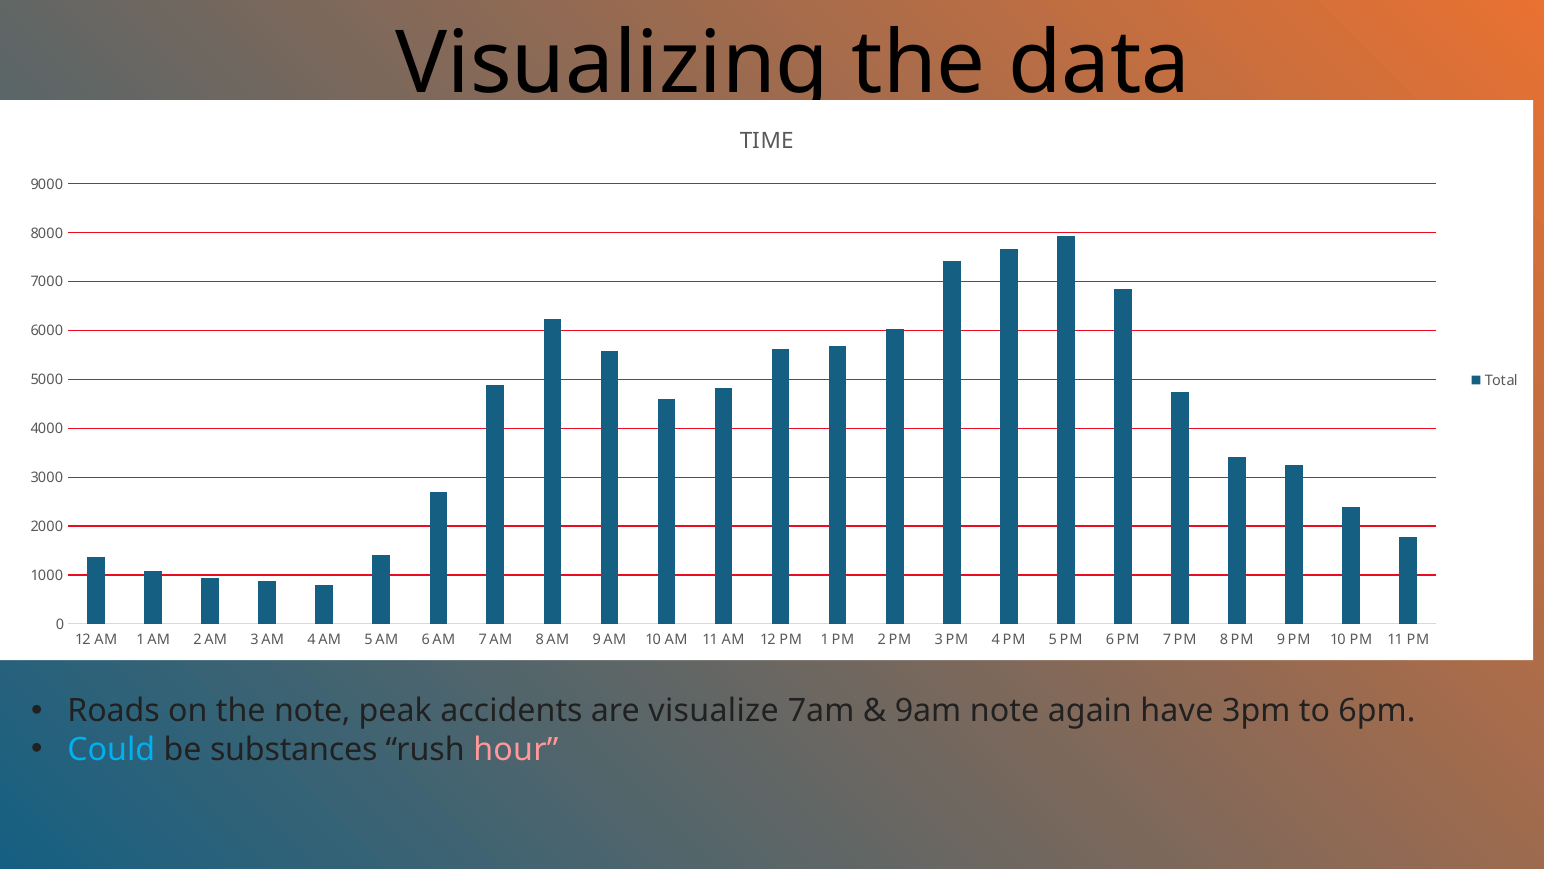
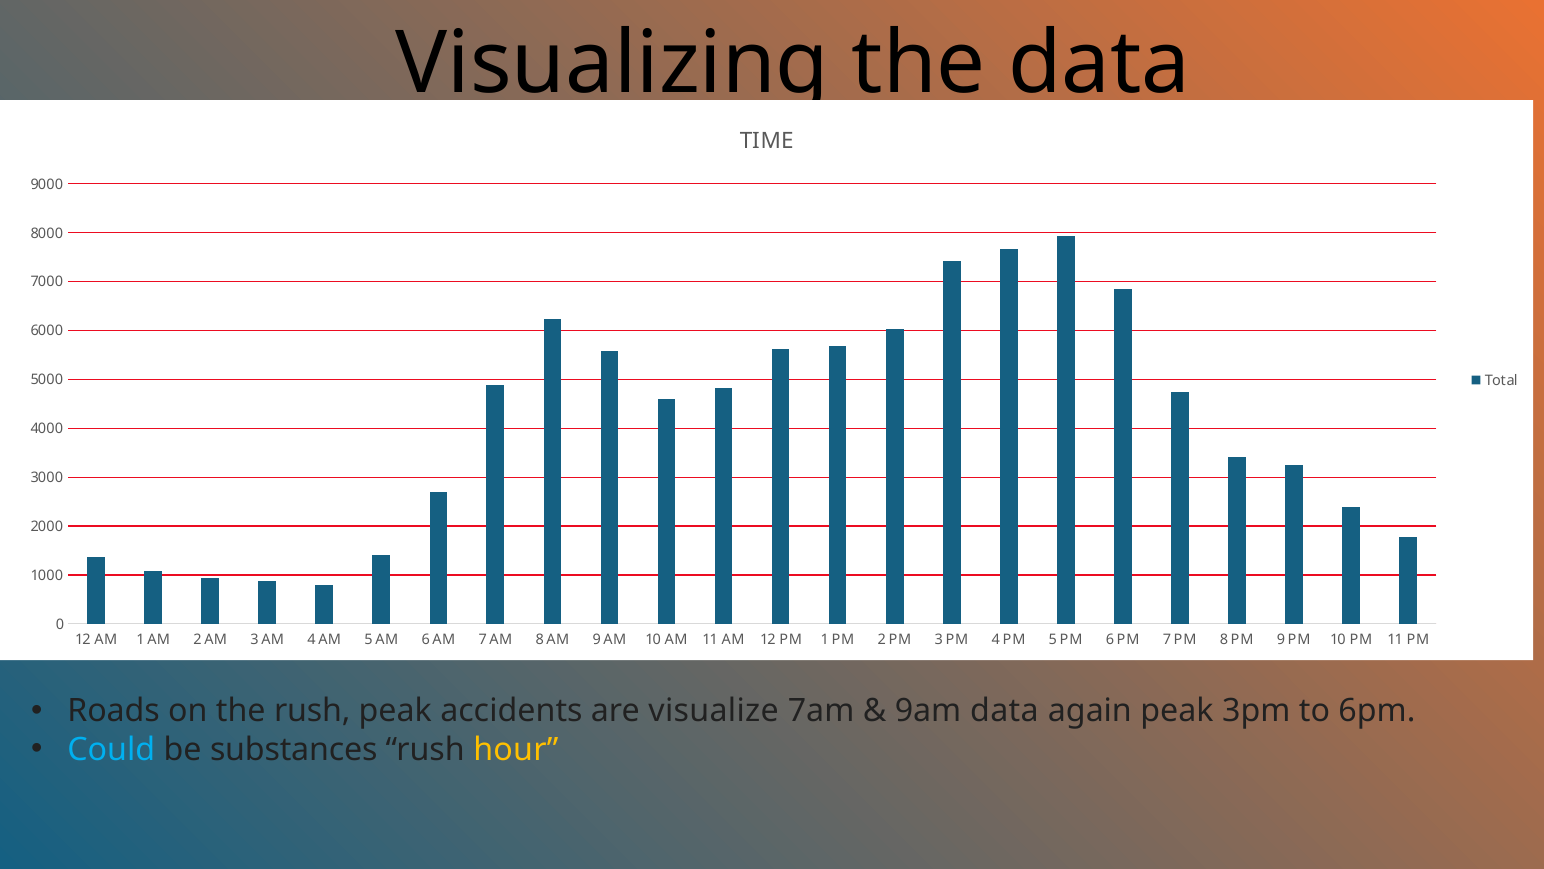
the note: note -> rush (312, 711)
9am note: note -> data (1004, 711)
again have: have -> peak (1177, 711)
hour colour: pink -> yellow (516, 750)
